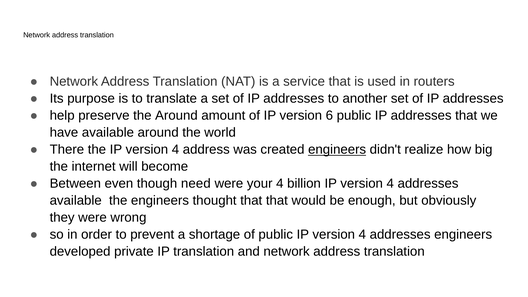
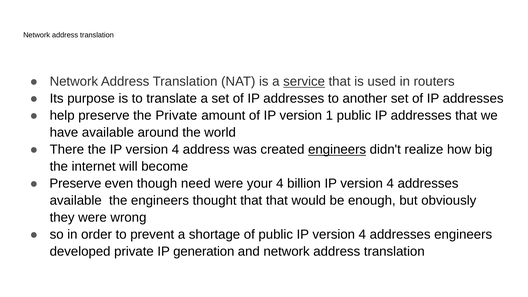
service underline: none -> present (304, 82)
the Around: Around -> Private (176, 116)
6: 6 -> 1 (329, 116)
Between: Between -> Preserve (75, 184)
IP translation: translation -> generation (204, 251)
